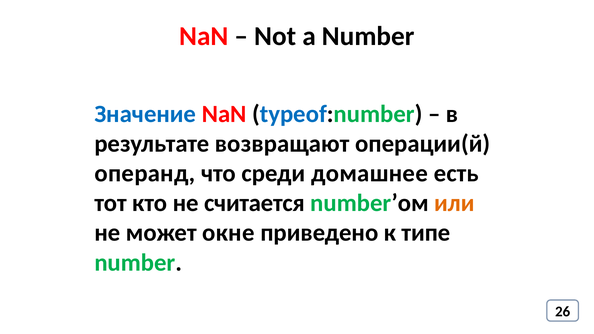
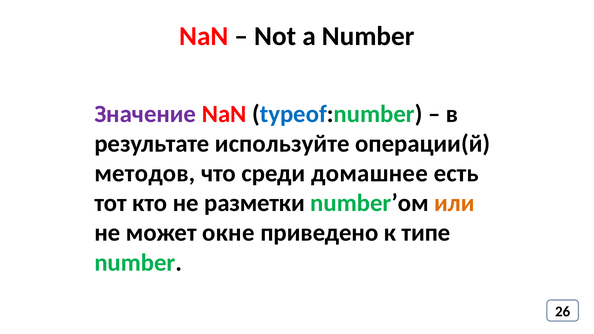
Значение colour: blue -> purple (145, 114)
возвращают: возвращают -> используйте (282, 144)
операнд: операнд -> методов (145, 174)
считается: считается -> разметки (255, 203)
